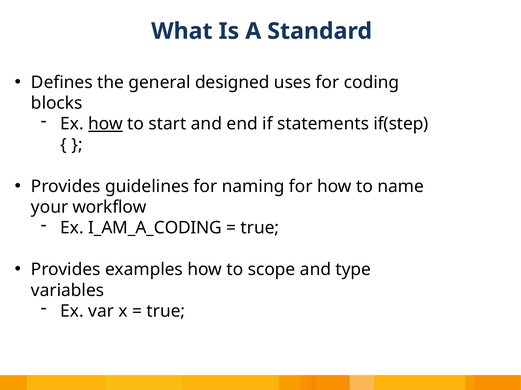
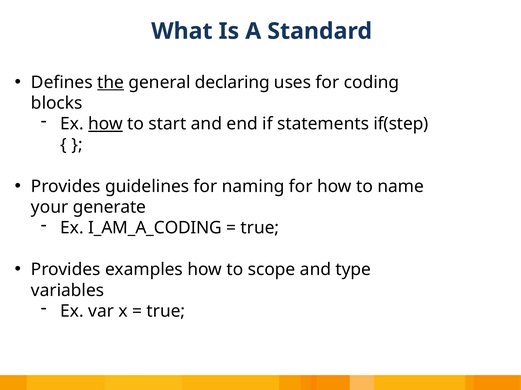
the underline: none -> present (111, 82)
designed: designed -> declaring (232, 82)
workflow: workflow -> generate (109, 207)
